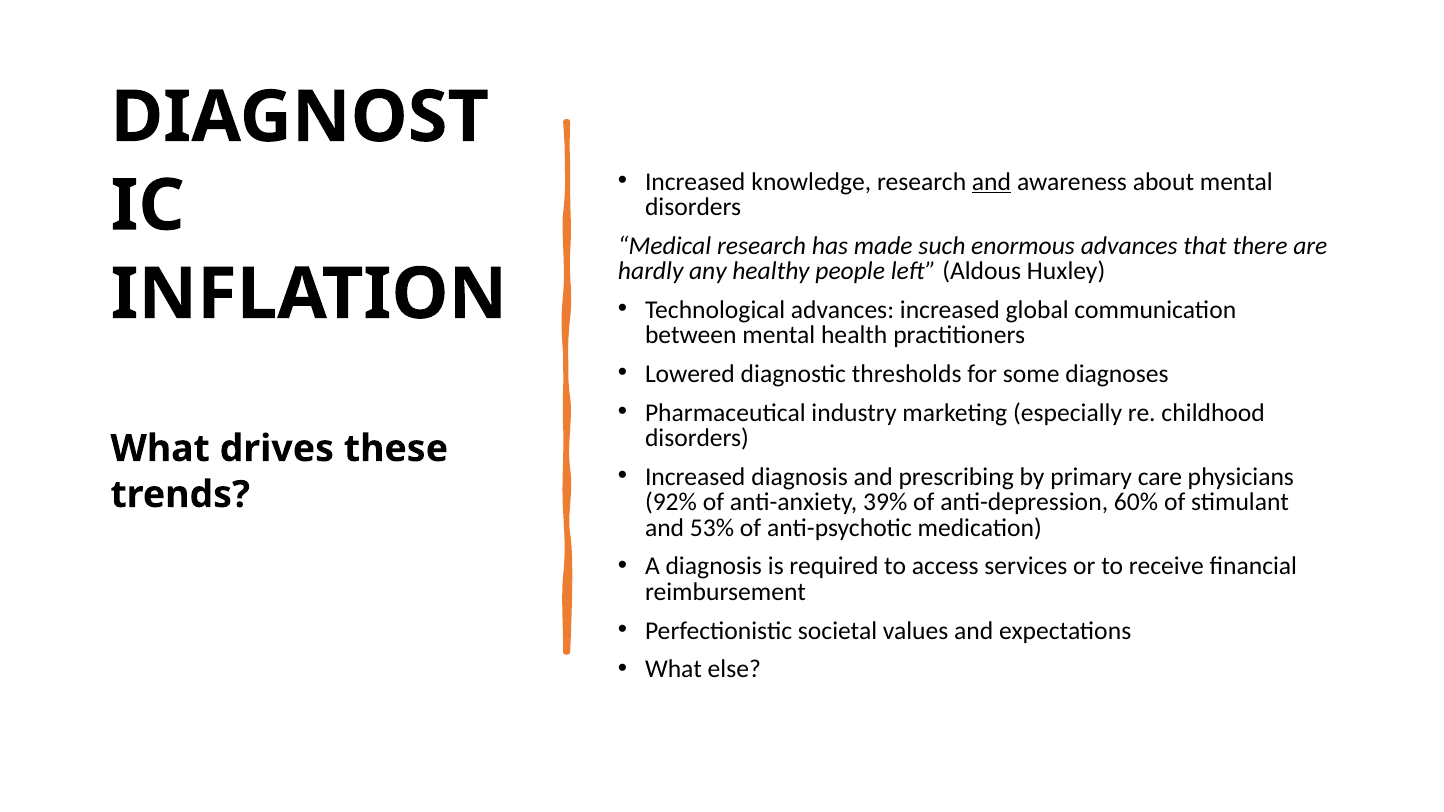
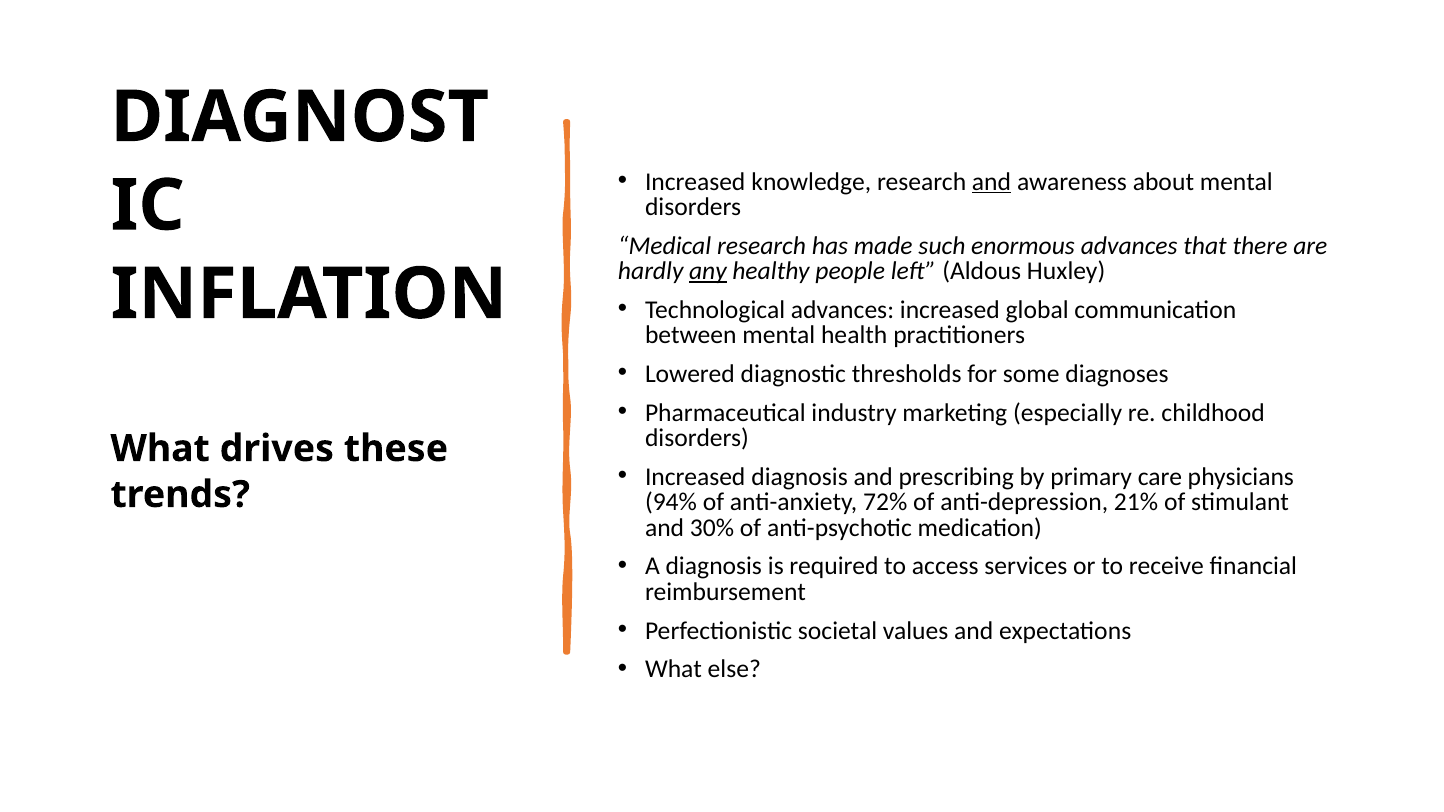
any underline: none -> present (708, 271)
92%: 92% -> 94% (671, 502)
39%: 39% -> 72% (885, 502)
60%: 60% -> 21% (1136, 502)
53%: 53% -> 30% (712, 528)
